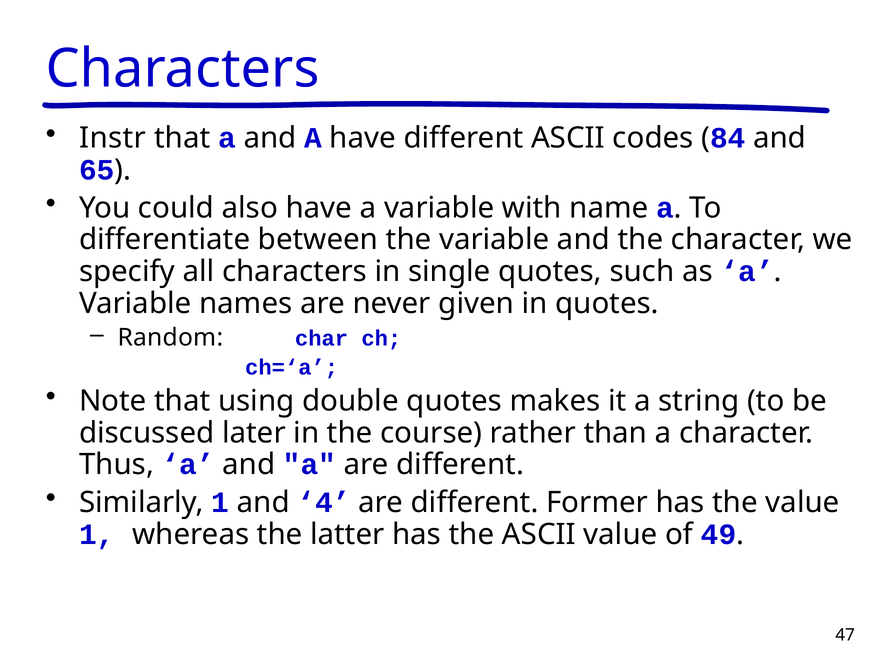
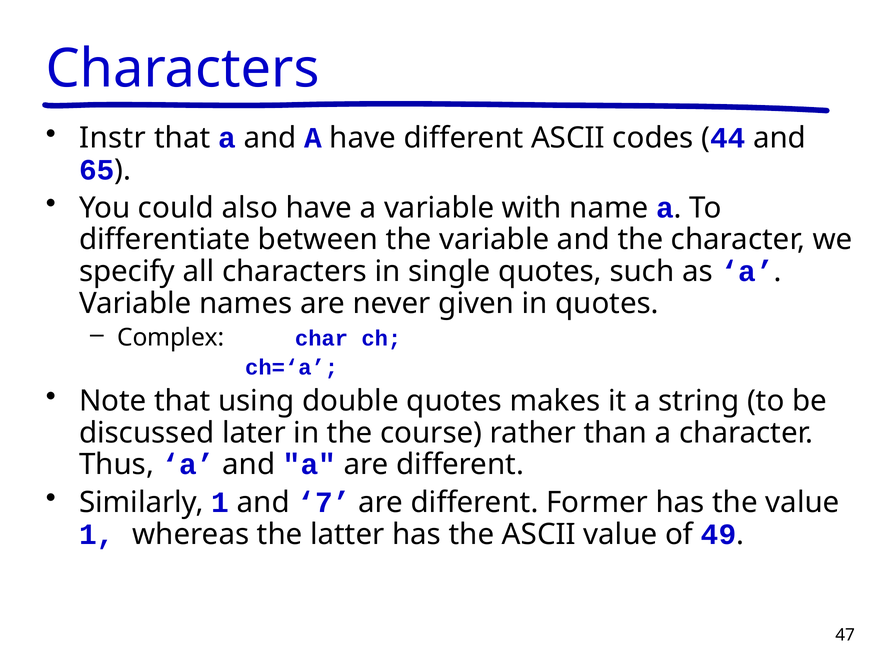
84: 84 -> 44 (728, 138)
Random: Random -> Complex (171, 338)
4: 4 -> 7 (324, 503)
